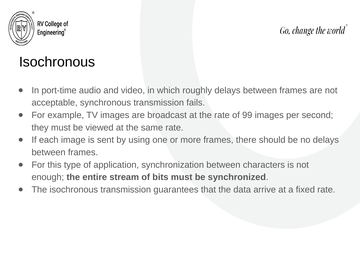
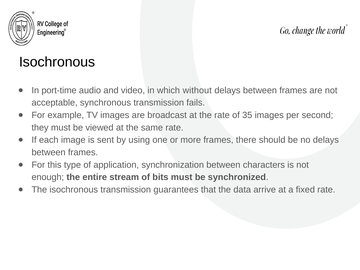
roughly: roughly -> without (197, 90)
99: 99 -> 35 (247, 115)
